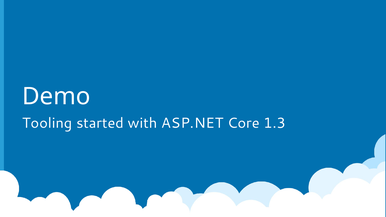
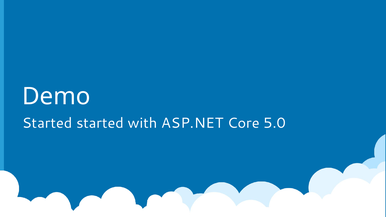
Tooling: Tooling -> Started (47, 123)
1.3: 1.3 -> 5.0 (275, 123)
